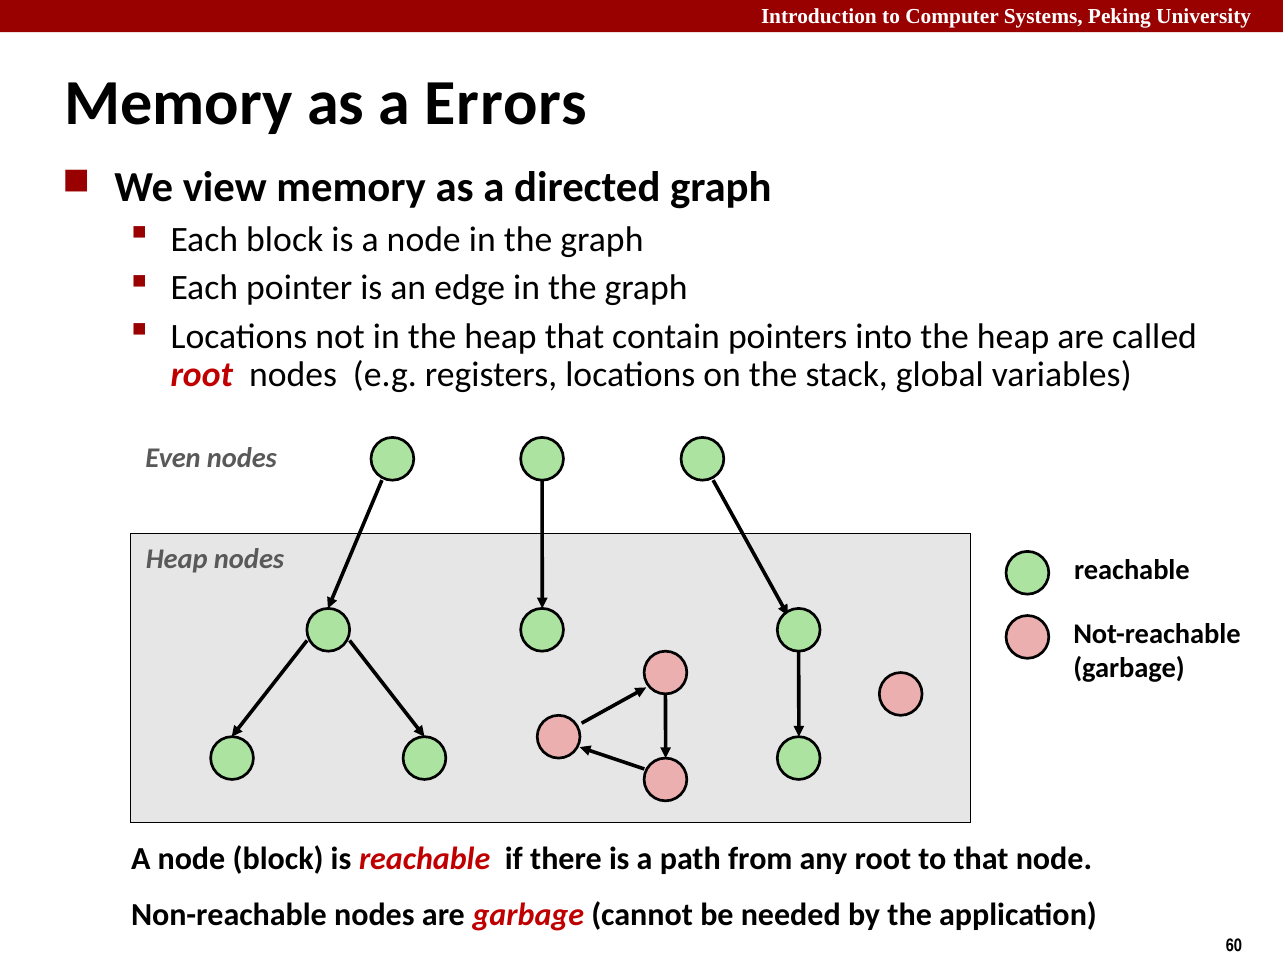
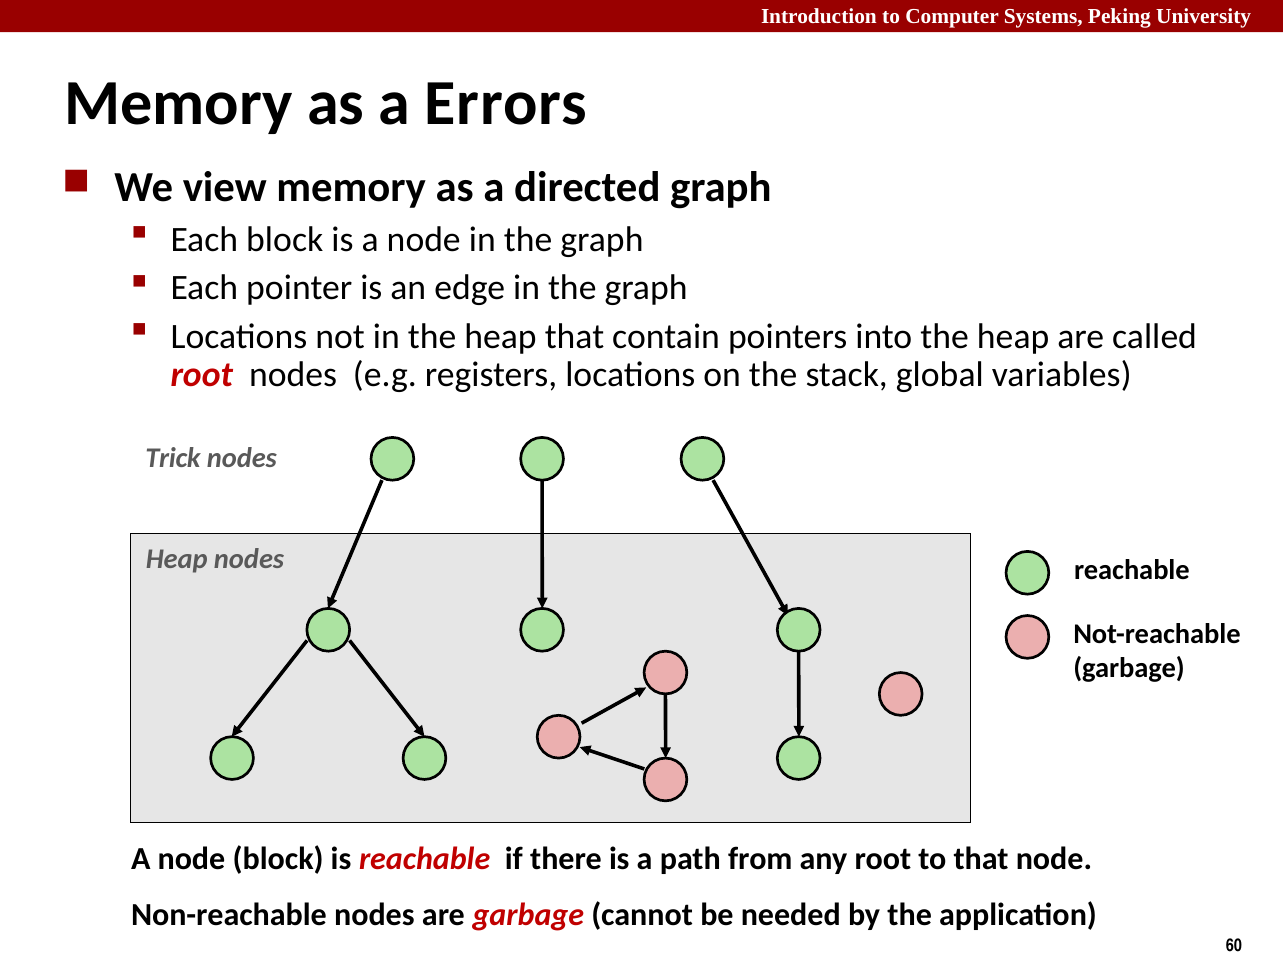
Even: Even -> Trick (173, 458)
